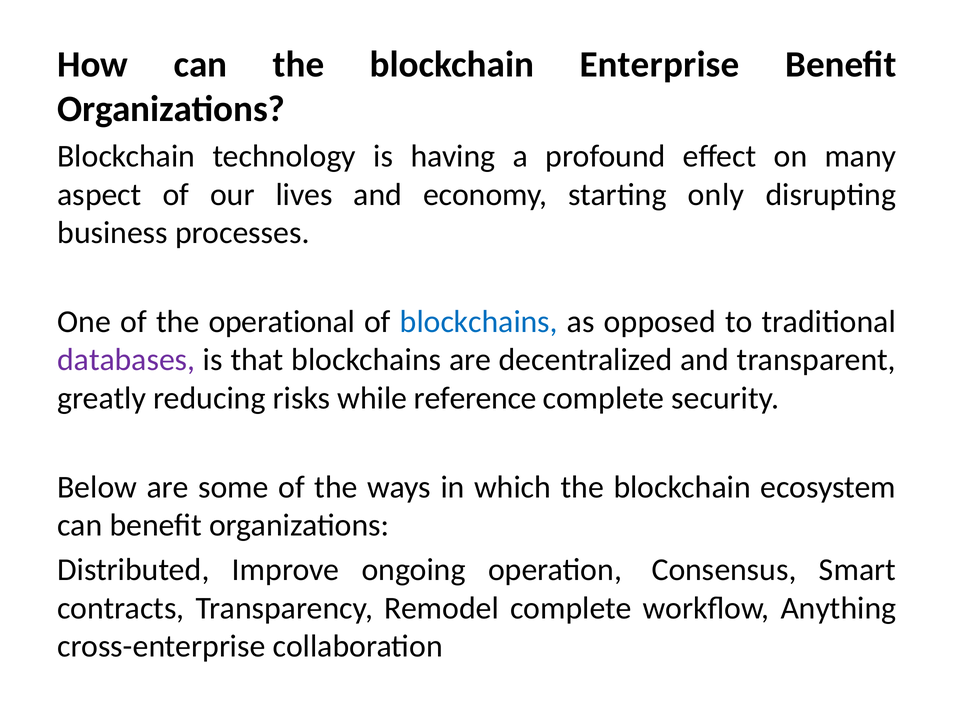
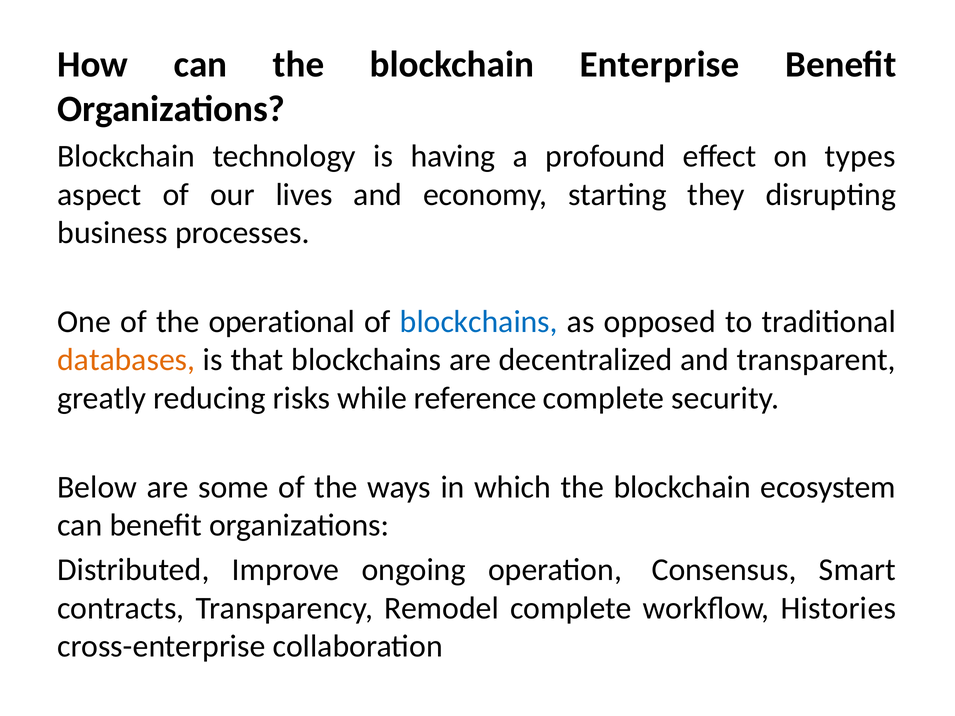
many: many -> types (860, 156)
only: only -> they (716, 195)
databases colour: purple -> orange (126, 360)
Anything: Anything -> Histories (838, 608)
